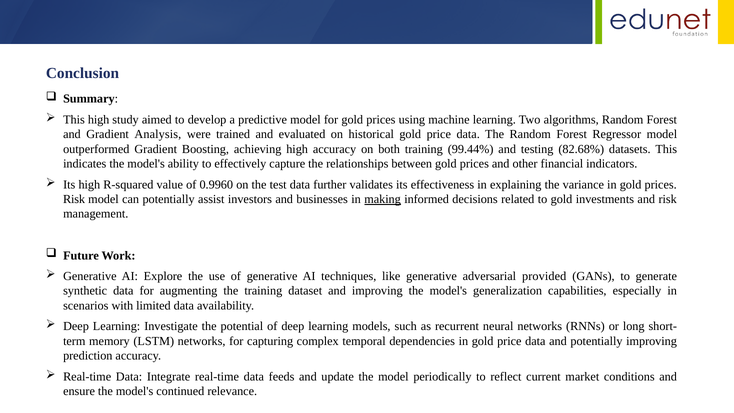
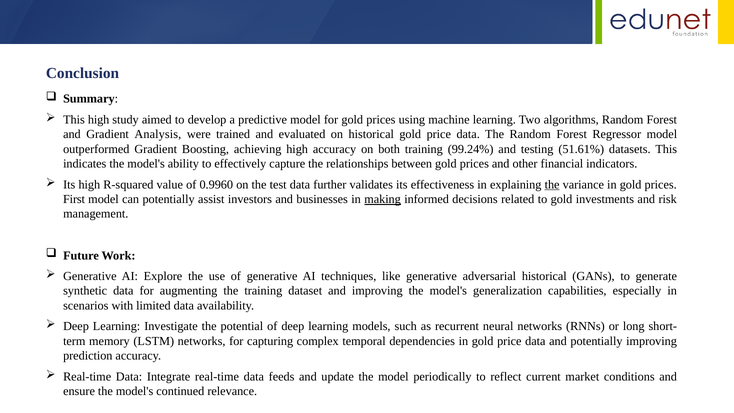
99.44%: 99.44% -> 99.24% (471, 149)
82.68%: 82.68% -> 51.61% (581, 149)
the underline: none -> present (552, 184)
Risk: Risk -> First (74, 199)
adversarial provided: provided -> historical (544, 276)
